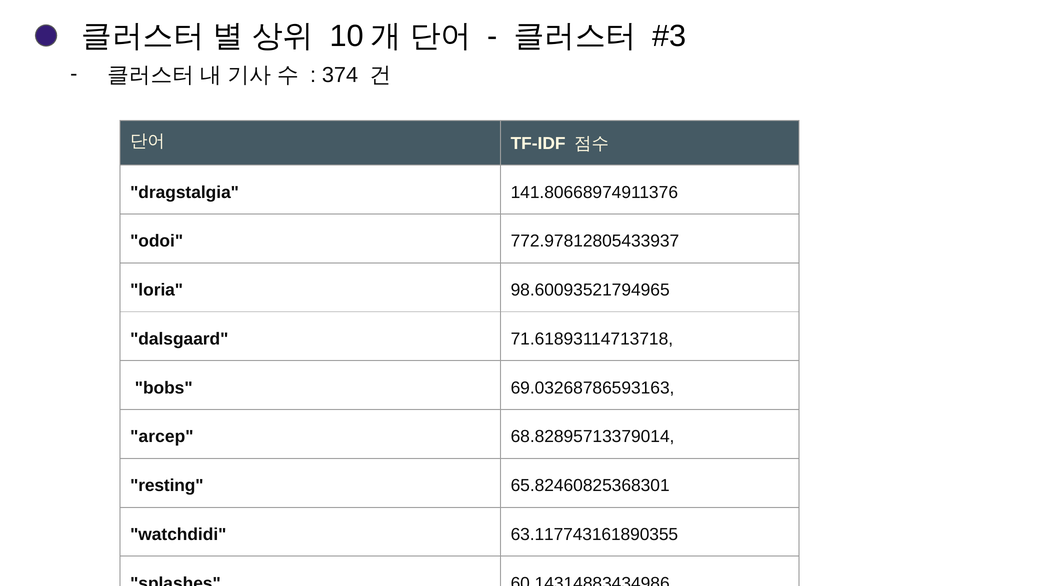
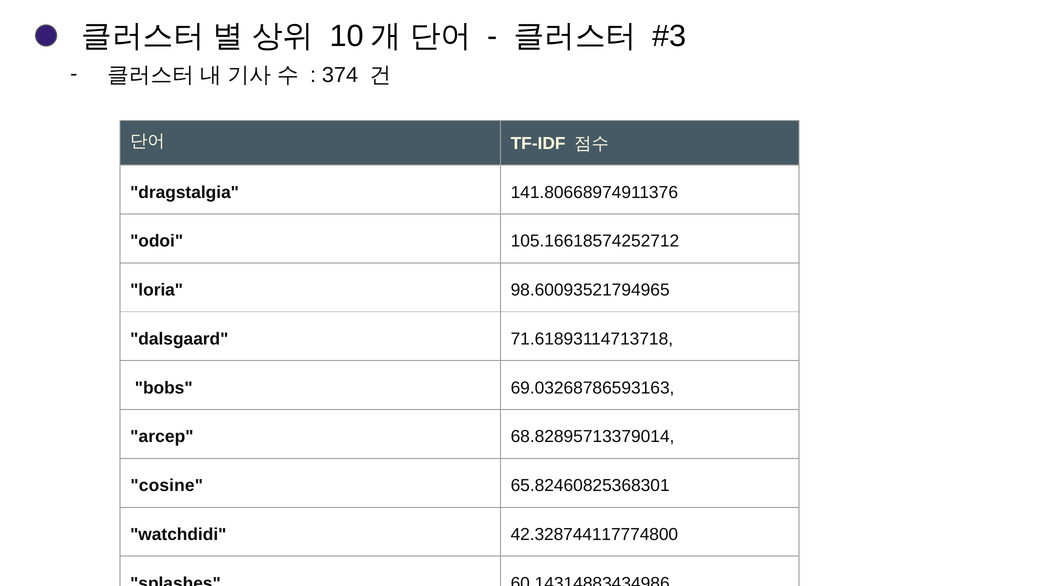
772.97812805433937: 772.97812805433937 -> 105.16618574252712 (595, 241)
resting: resting -> cosine (167, 486)
63.117743161890355: 63.117743161890355 -> 42.328744117774800 (594, 535)
